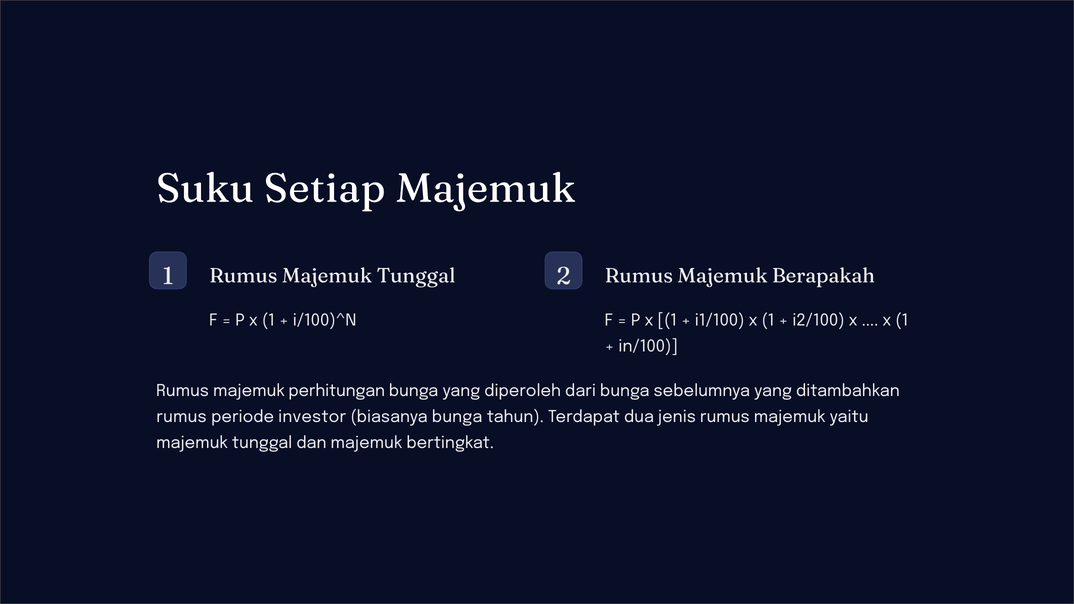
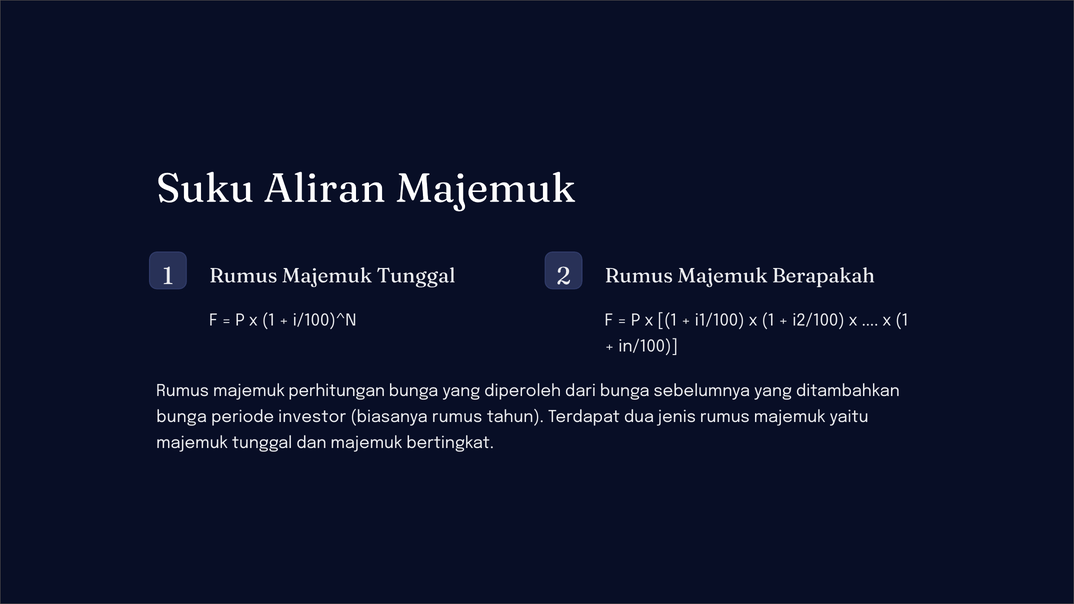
Setiap: Setiap -> Aliran (325, 188)
rumus: rumus -> bunga (182, 417)
biasanya bunga: bunga -> rumus (457, 417)
